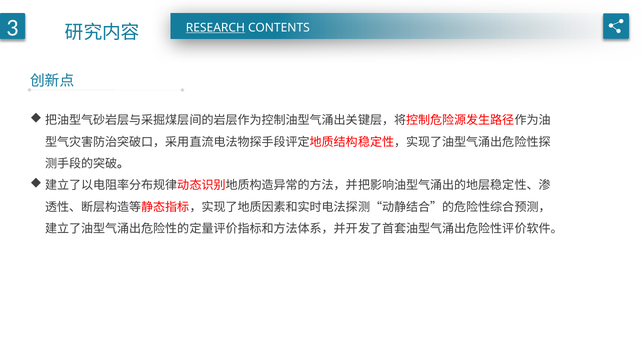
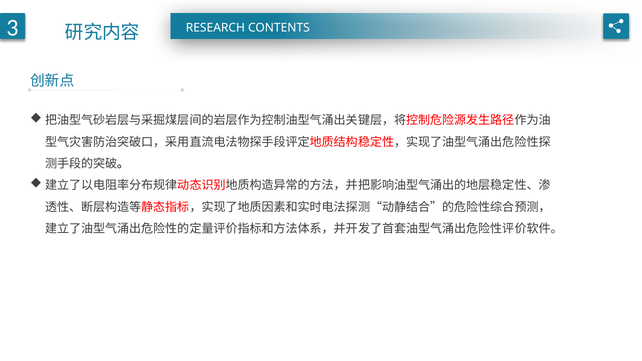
RESEARCH underline: present -> none (215, 28)
